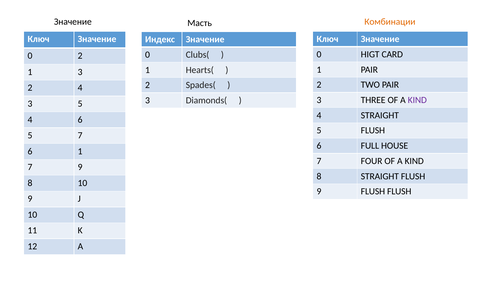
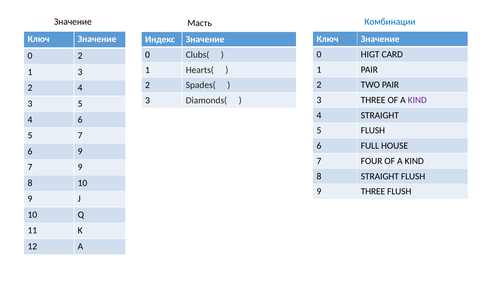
Комбинации colour: orange -> blue (390, 22)
6 1: 1 -> 9 (80, 151)
9 FLUSH: FLUSH -> THREE (373, 191)
